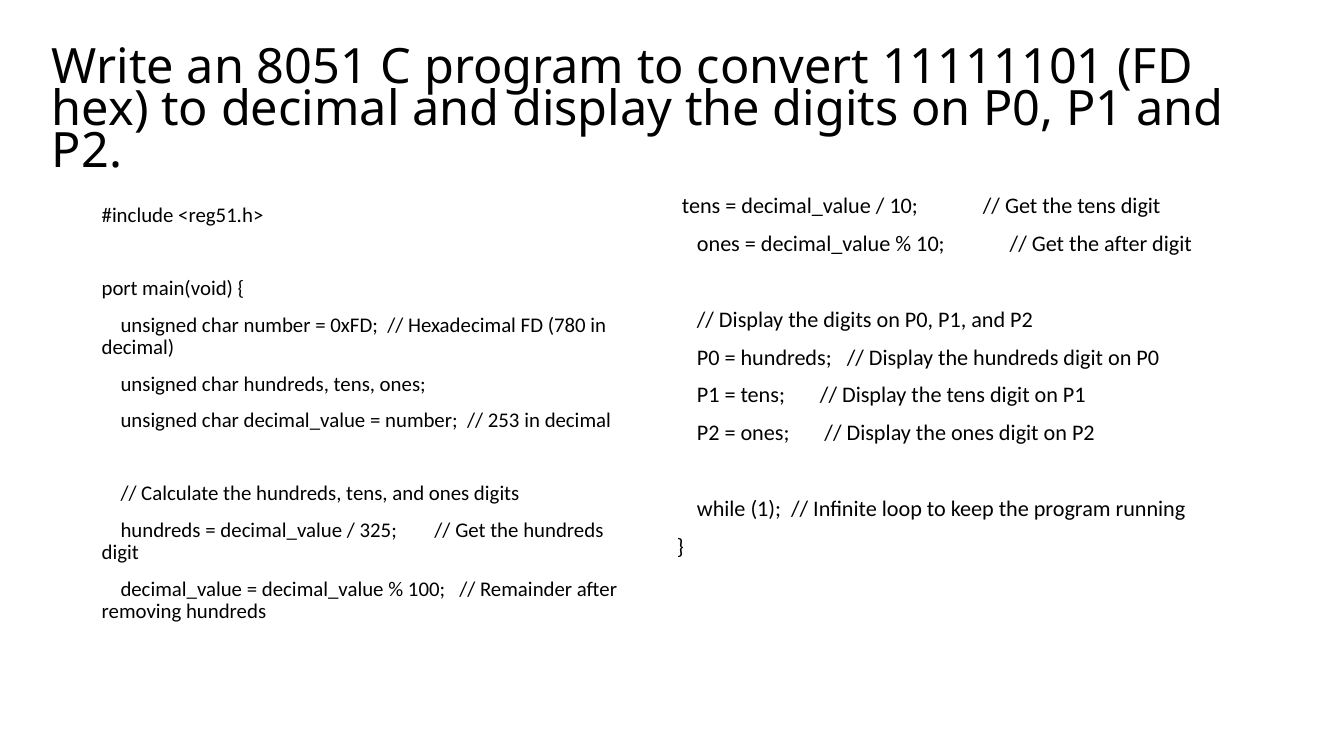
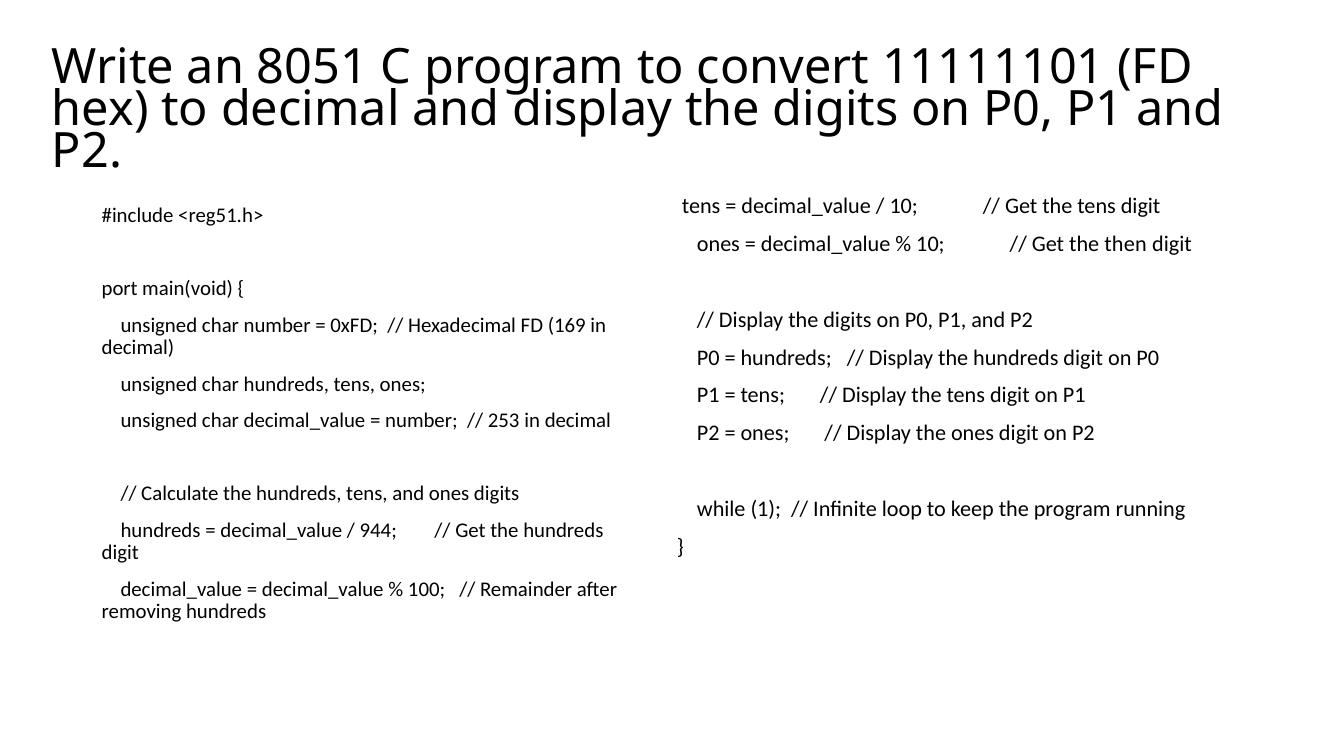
the after: after -> then (1126, 244)
780: 780 -> 169 (567, 325)
325: 325 -> 944 (378, 530)
